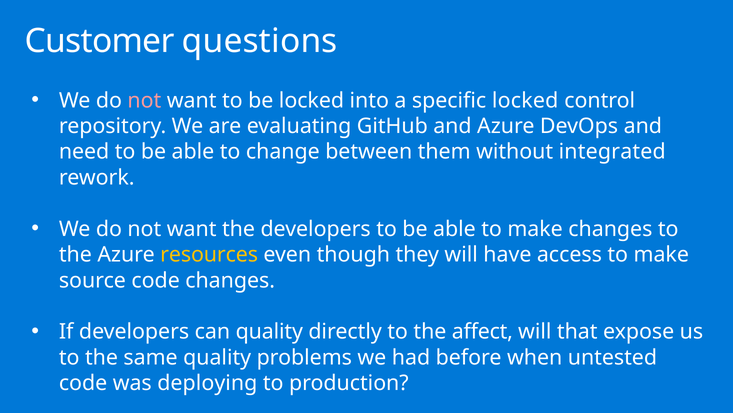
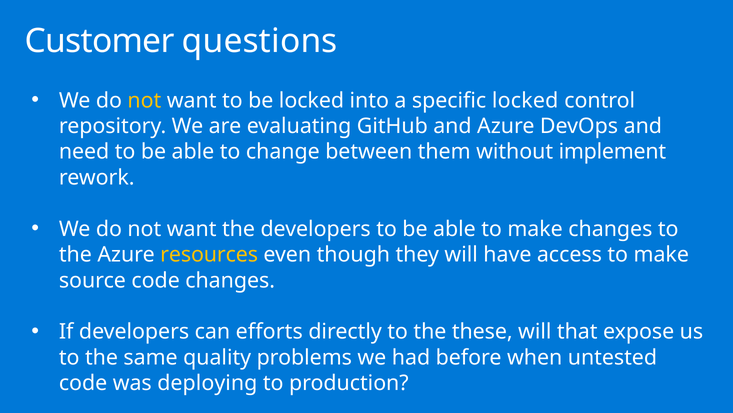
not colour: pink -> yellow (144, 100)
integrated: integrated -> implement (612, 152)
can quality: quality -> efforts (269, 331)
affect: affect -> these (482, 331)
